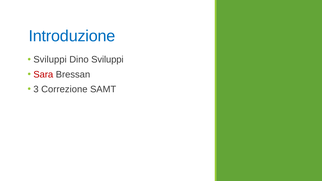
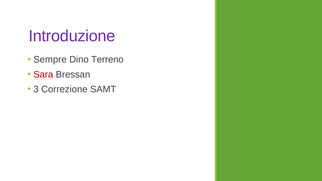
Introduzione colour: blue -> purple (72, 36)
Sviluppi: Sviluppi -> Sempre (50, 60)
Dino Sviluppi: Sviluppi -> Terreno (107, 60)
